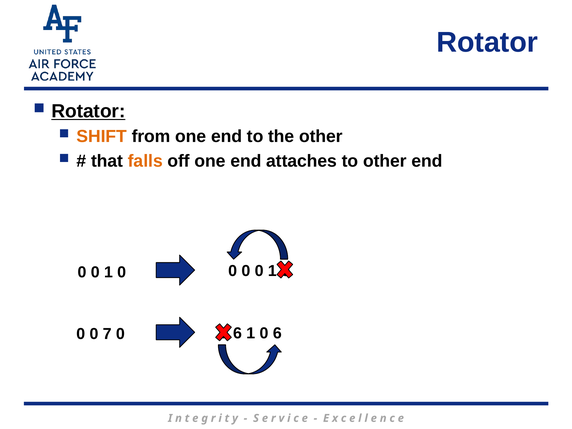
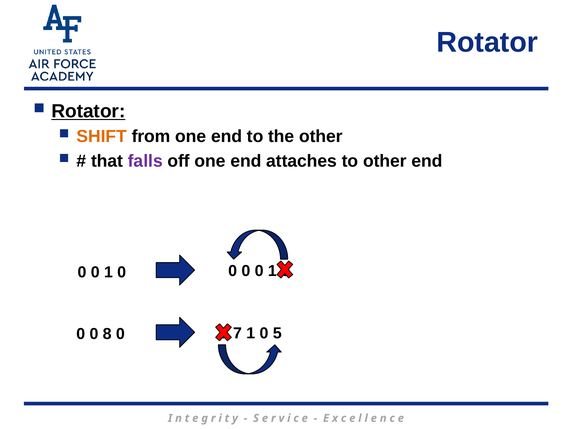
falls colour: orange -> purple (145, 161)
6: 6 -> 7 (237, 333)
0 6: 6 -> 5 (277, 333)
7: 7 -> 8 (107, 334)
